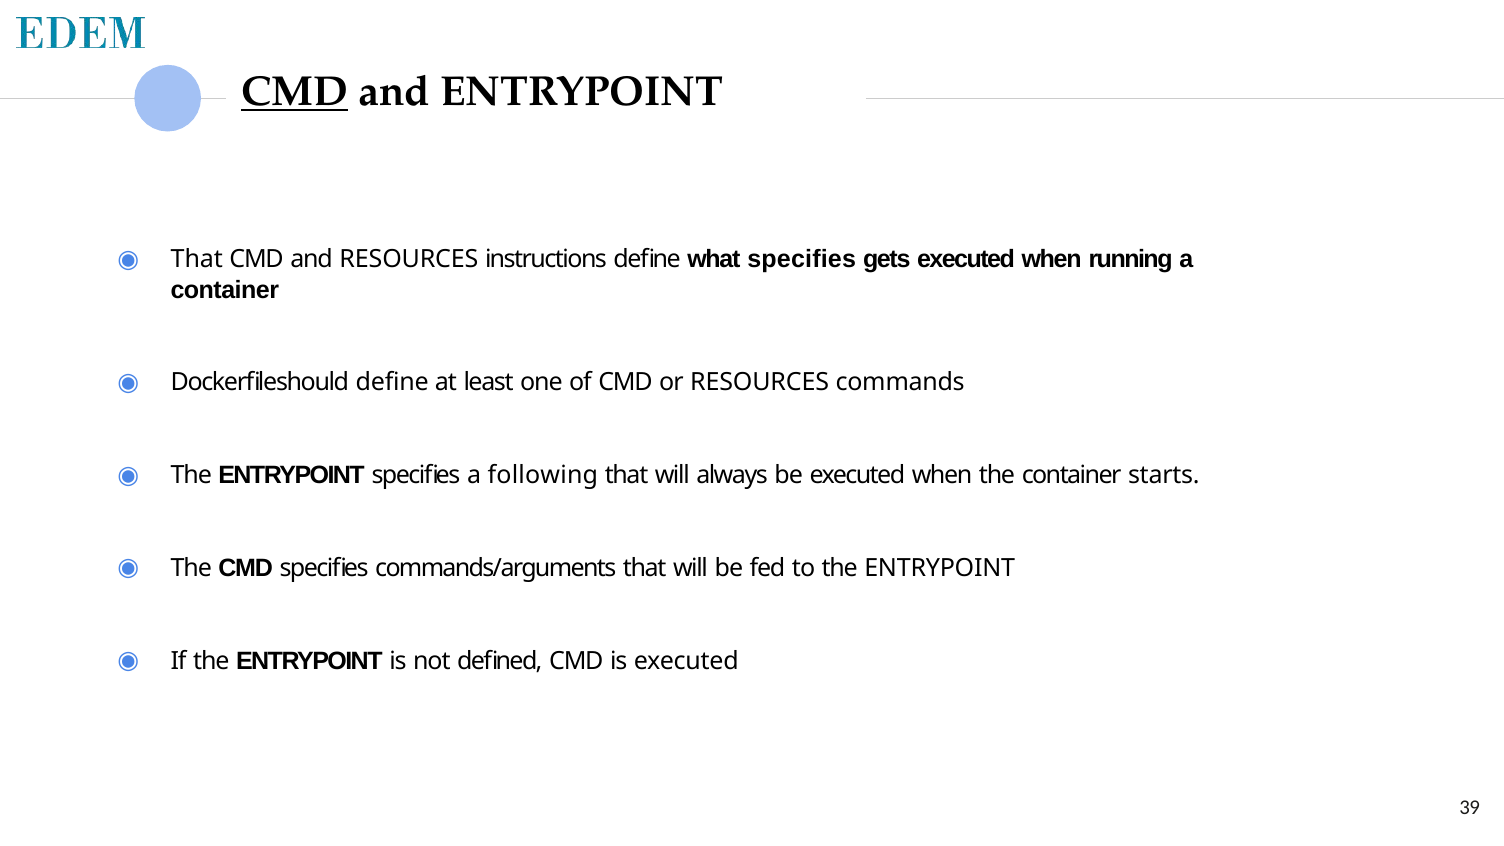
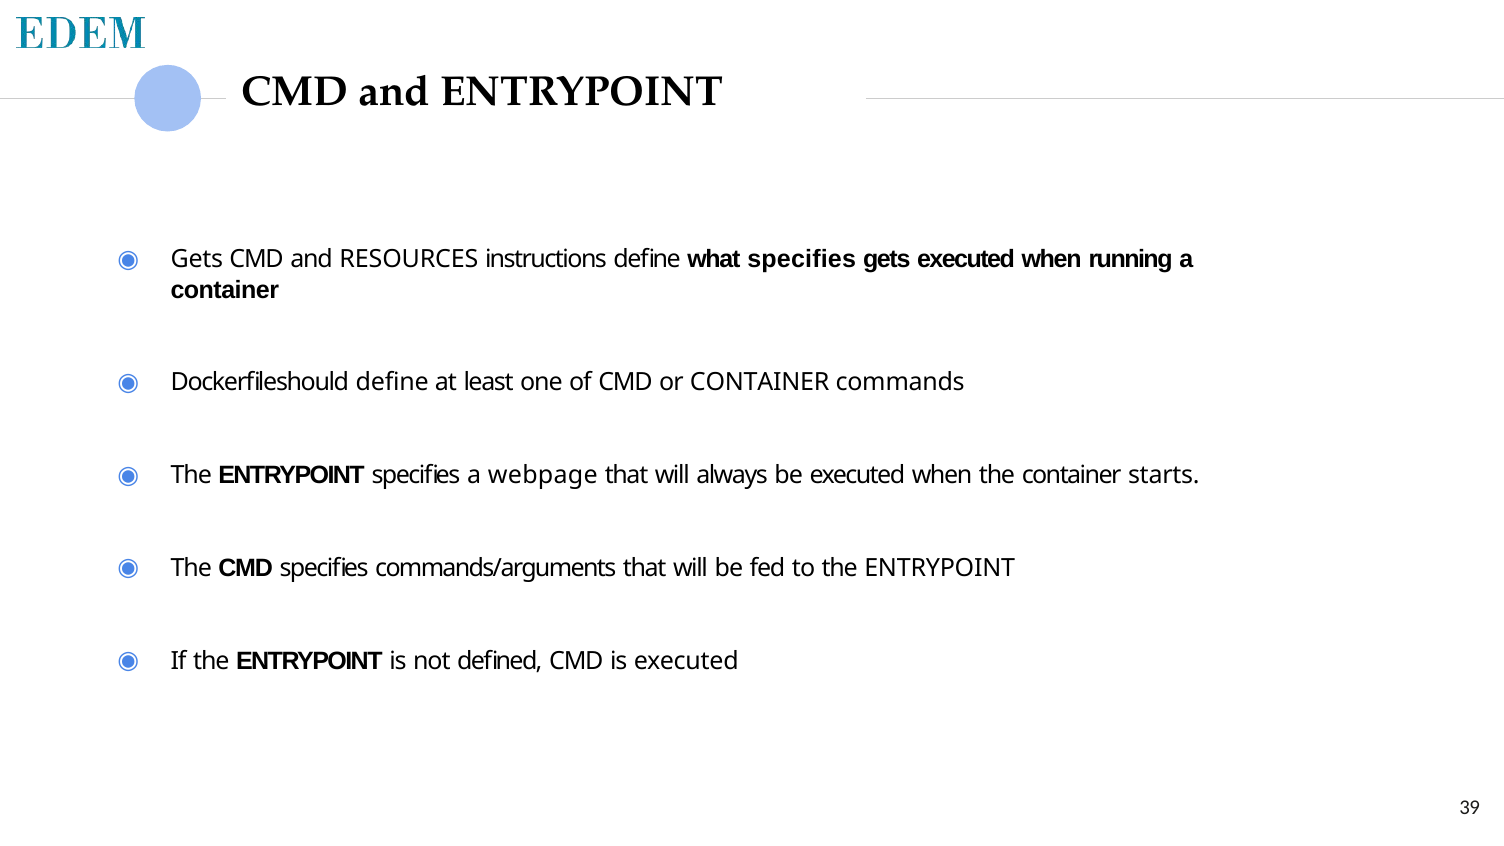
CMD underline: present -> none (295, 92)
That: That -> Gets (197, 260)
or RESOURCES: RESOURCES -> CONTAINER (760, 382)
following: following -> webpage (543, 475)
